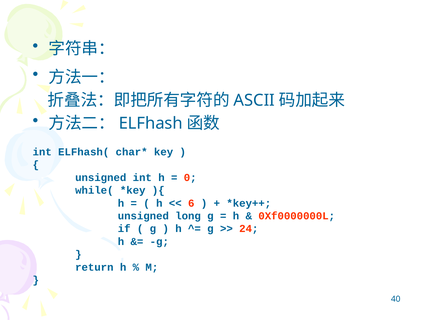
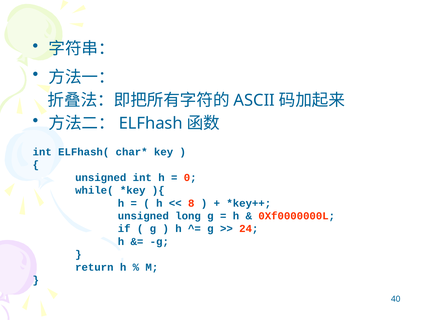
6: 6 -> 8 (191, 203)
